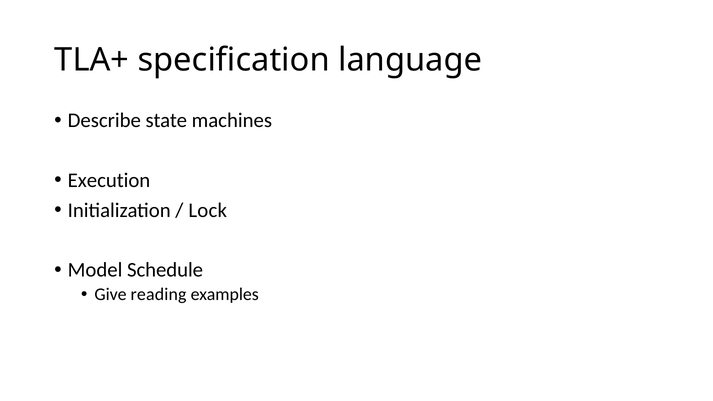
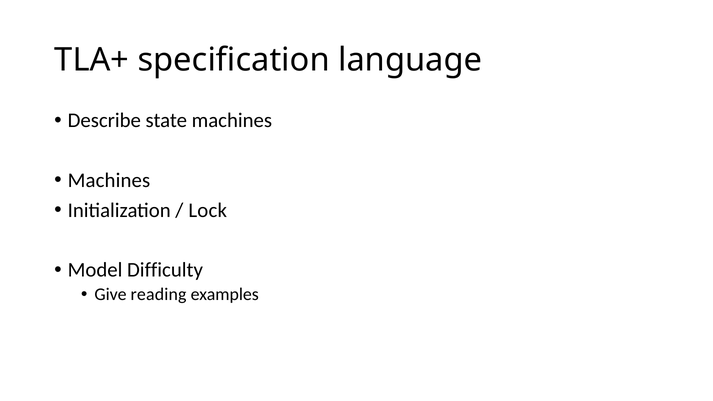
Execution: Execution -> Machines (109, 180)
Schedule: Schedule -> Difficulty (165, 270)
